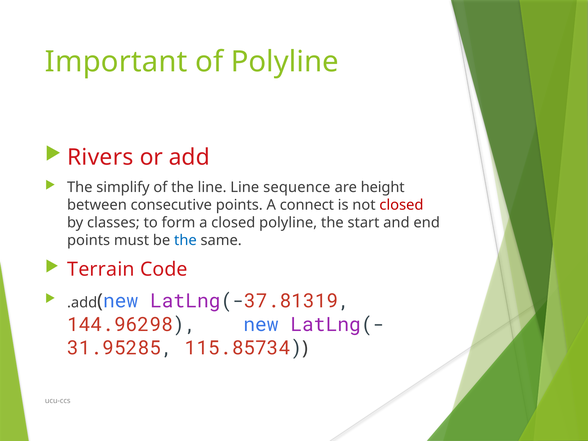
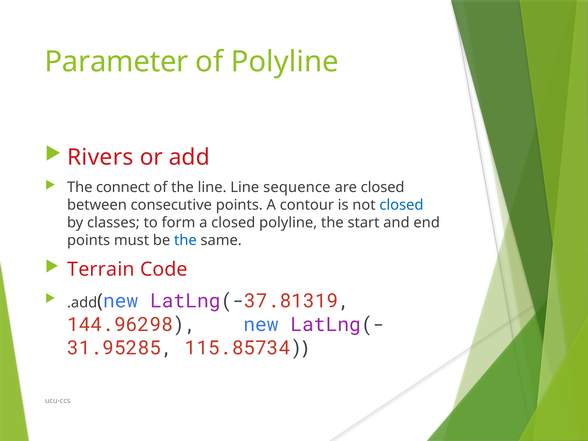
Important: Important -> Parameter (116, 62)
simplify: simplify -> connect (123, 187)
are height: height -> closed (383, 187)
connect: connect -> contour (307, 205)
closed colour: red -> blue (401, 205)
